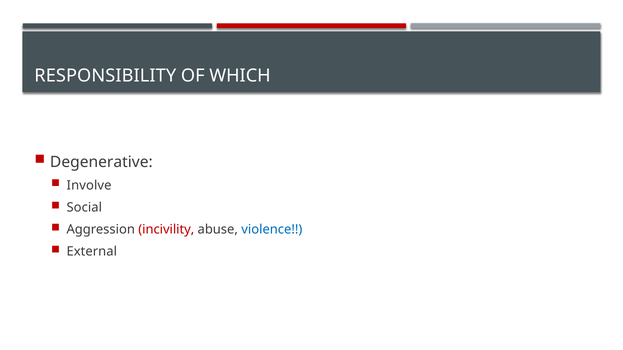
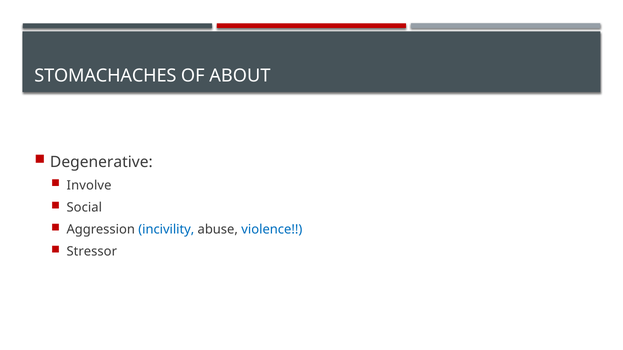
RESPONSIBILITY: RESPONSIBILITY -> STOMACHACHES (105, 76)
WHICH: WHICH -> ABOUT (240, 76)
incivility colour: red -> blue (166, 230)
External: External -> Stressor (92, 252)
